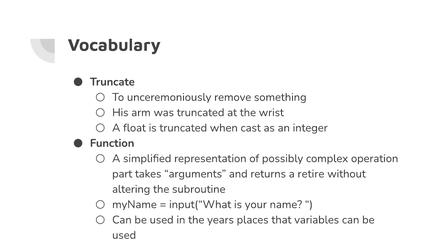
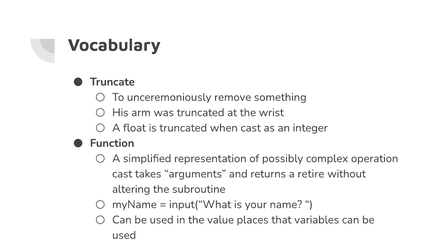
part: part -> cast (122, 174)
years: years -> value (221, 220)
